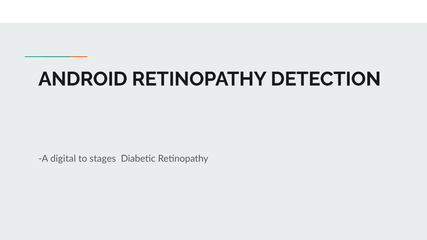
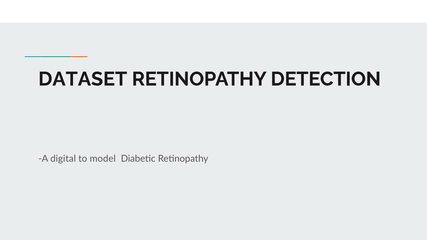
ANDROID: ANDROID -> DATASET (83, 79)
stages: stages -> model (103, 159)
